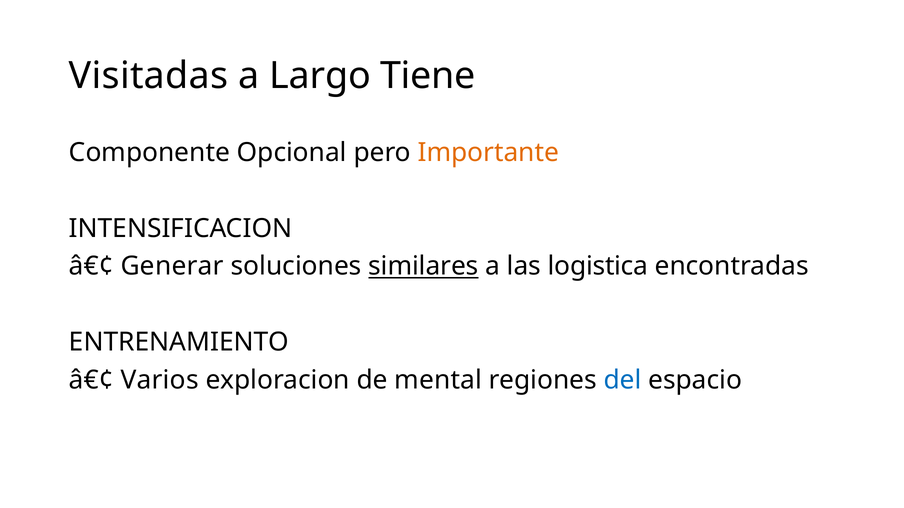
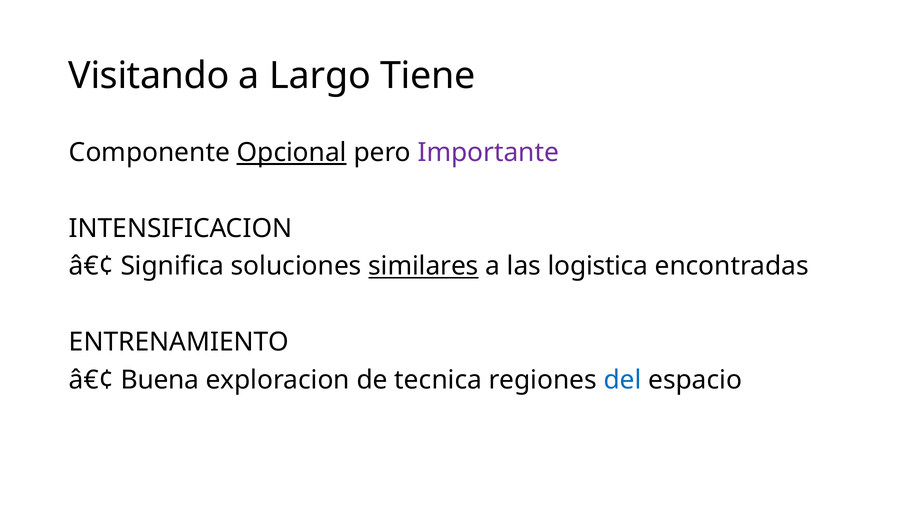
Visitadas: Visitadas -> Visitando (149, 76)
Opcional underline: none -> present (292, 153)
Importante colour: orange -> purple (488, 153)
Generar: Generar -> Significa (172, 267)
Varios: Varios -> Buena (160, 380)
mental: mental -> tecnica (438, 380)
